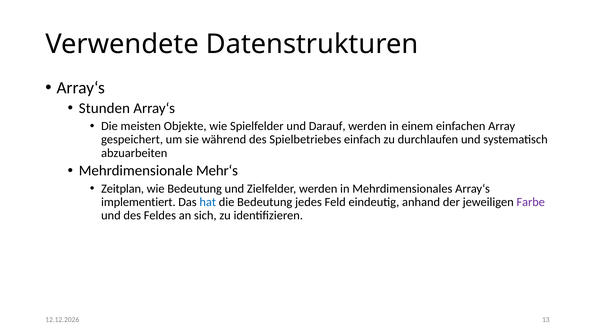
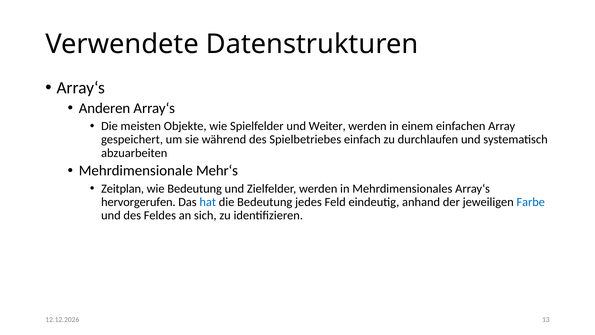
Stunden: Stunden -> Anderen (105, 108)
Darauf: Darauf -> Weiter (327, 126)
implementiert: implementiert -> hervorgerufen (138, 202)
Farbe colour: purple -> blue (531, 202)
